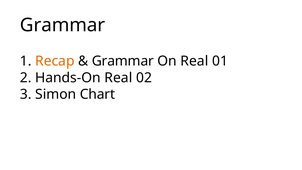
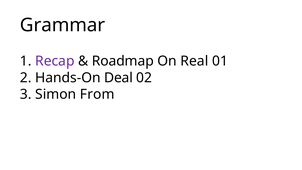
Recap colour: orange -> purple (55, 61)
Grammar: Grammar -> Roadmap (123, 61)
Hands-On Real: Real -> Deal (119, 78)
Chart: Chart -> From (97, 94)
